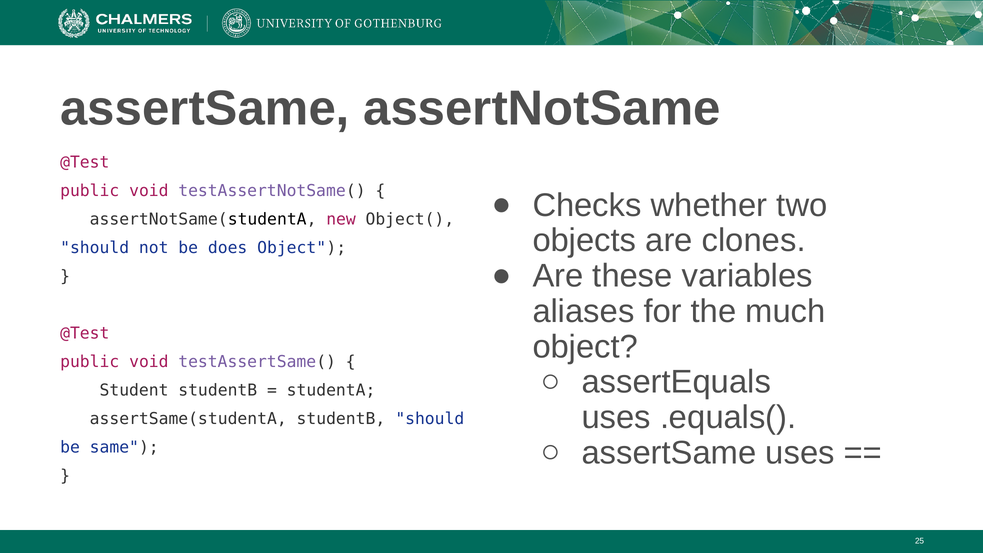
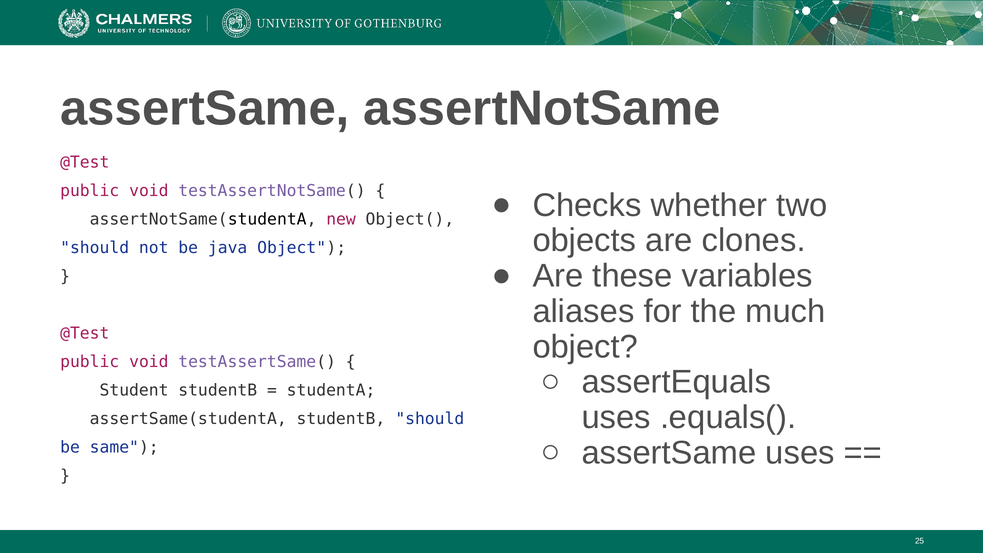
does: does -> java (228, 248)
